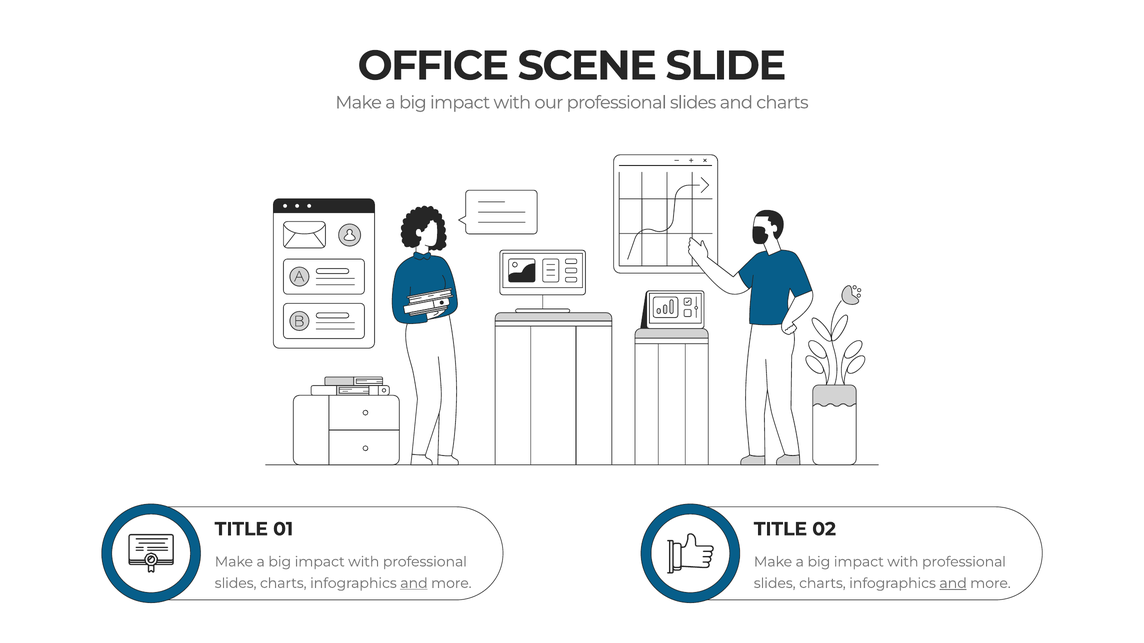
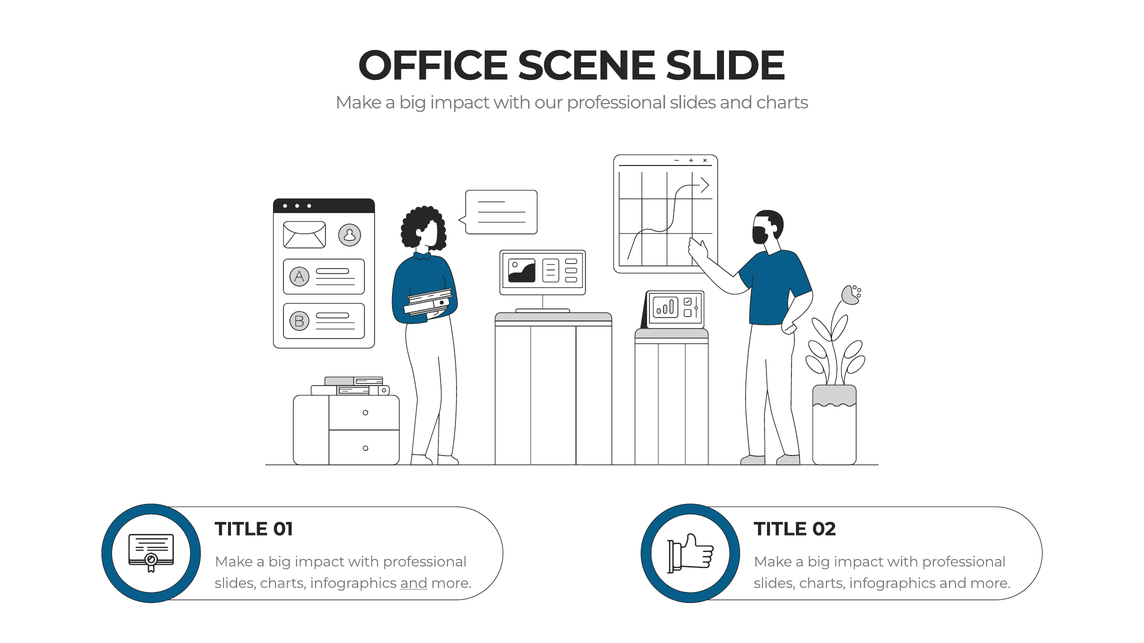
and underline: present -> none (953, 584)
